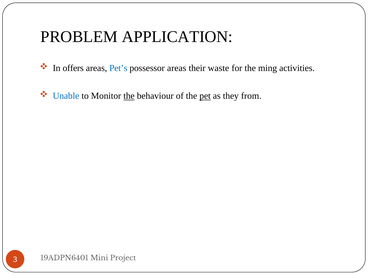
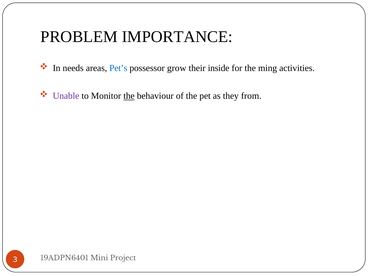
APPLICATION: APPLICATION -> IMPORTANCE (177, 37)
offers: offers -> needs (73, 68)
possessor areas: areas -> grow (177, 68)
waste: waste -> inside (219, 68)
Unable colour: blue -> purple (66, 96)
pet underline: present -> none (205, 96)
